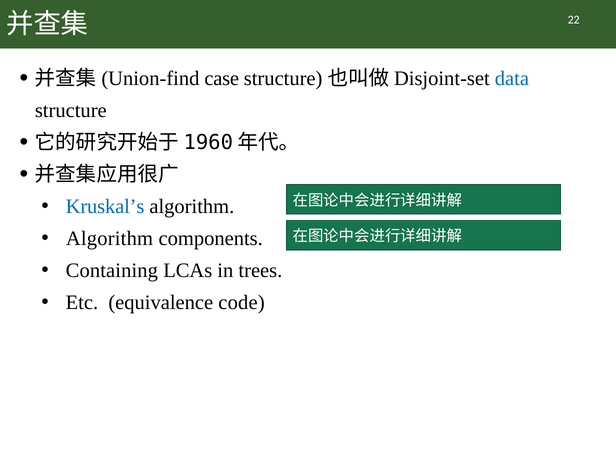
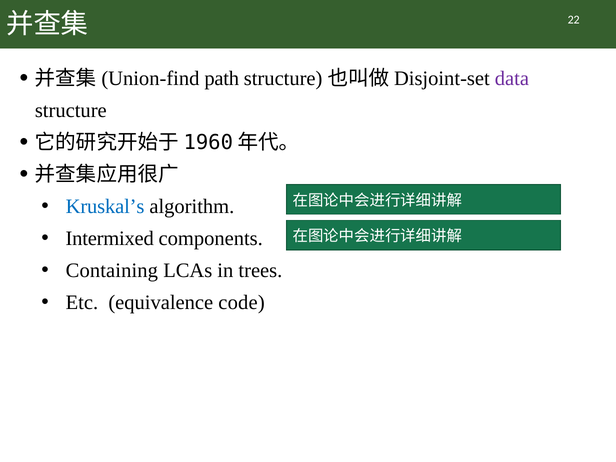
case: case -> path (222, 79)
data colour: blue -> purple (512, 79)
Algorithm: Algorithm -> Intermixed (110, 239)
